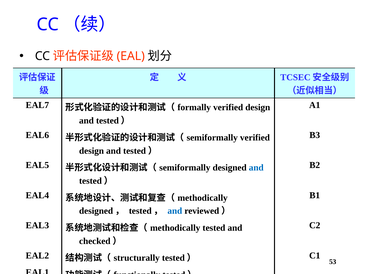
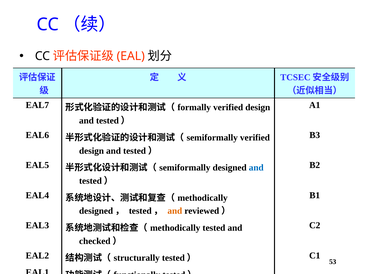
and colour: blue -> orange (175, 211)
